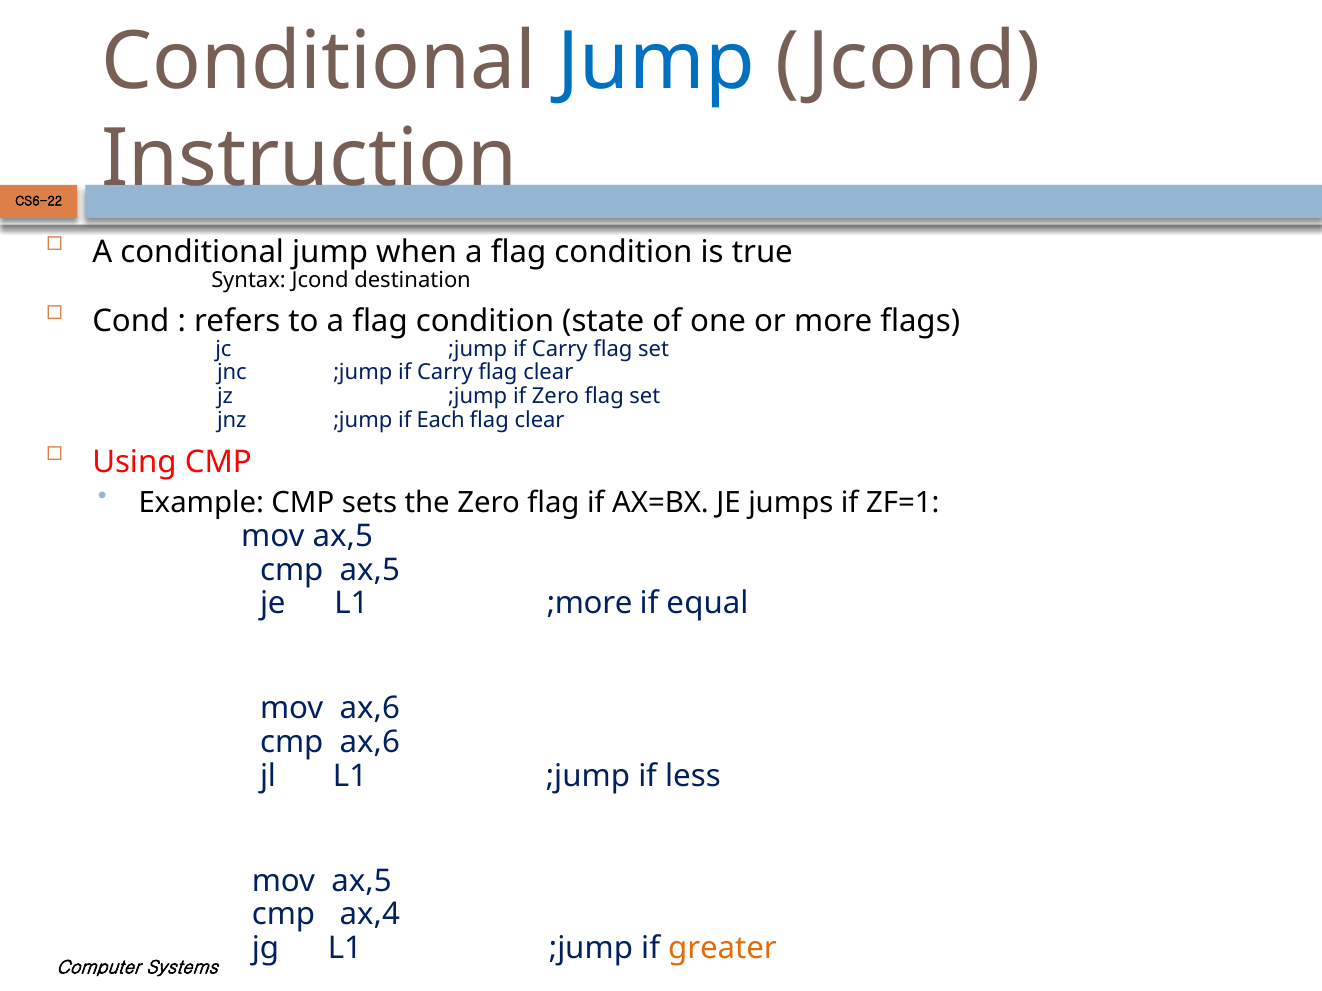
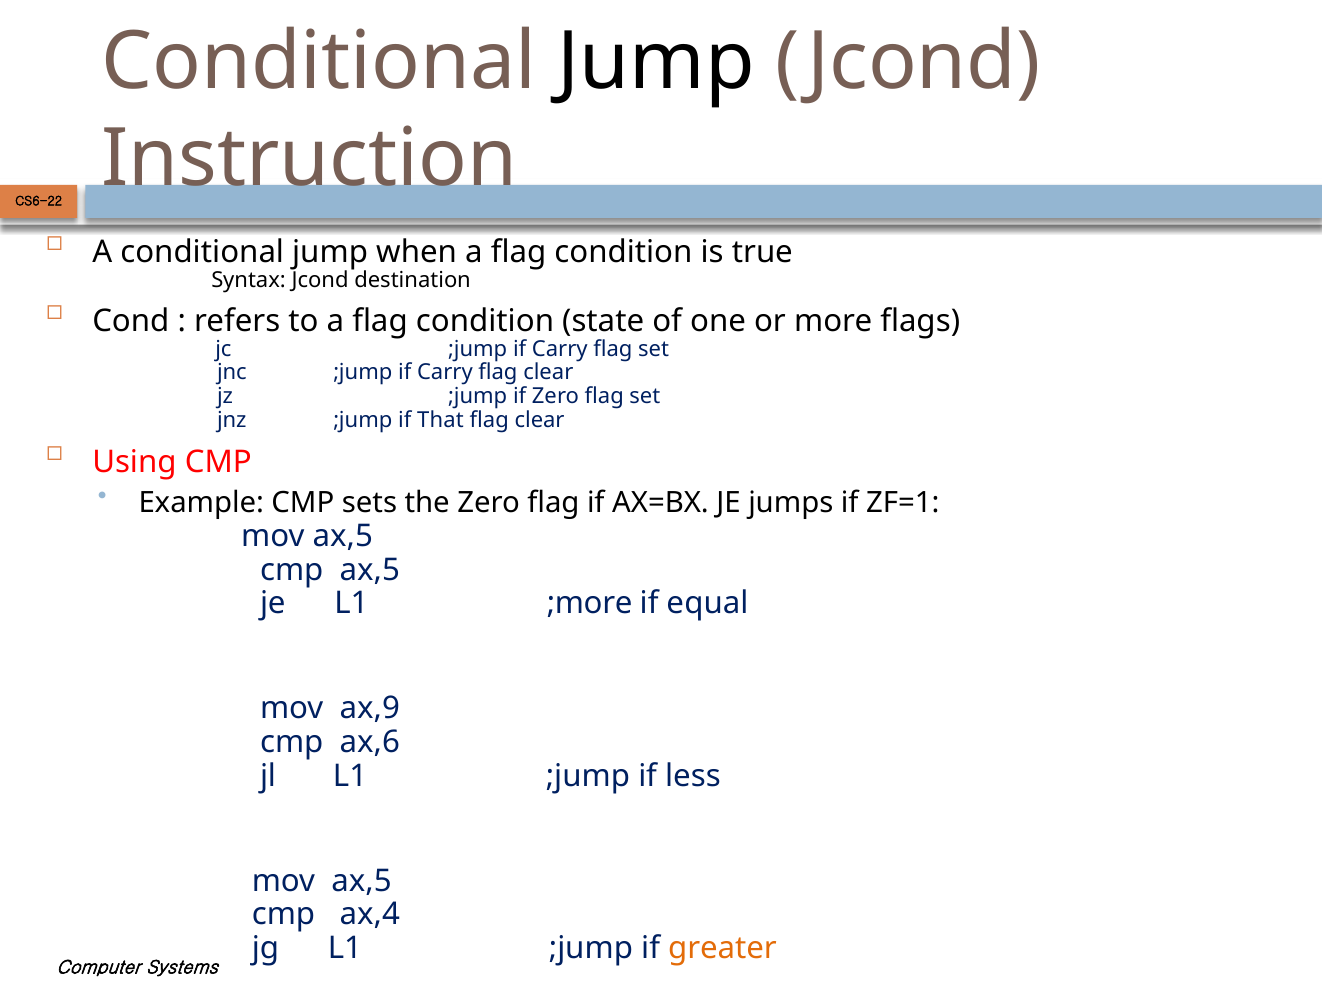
Jump colour: blue -> black (656, 62)
Each: Each -> That (440, 420)
mov ax,6: ax,6 -> ax,9 (370, 709)
